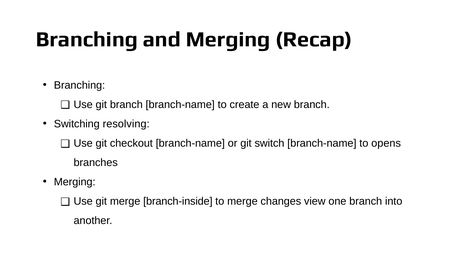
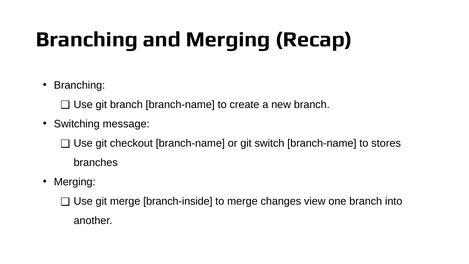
resolving: resolving -> message (126, 124)
opens: opens -> stores (386, 143)
